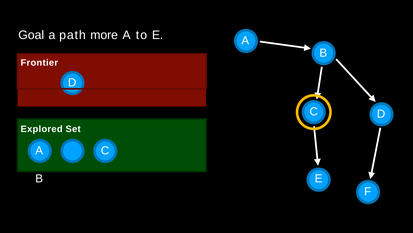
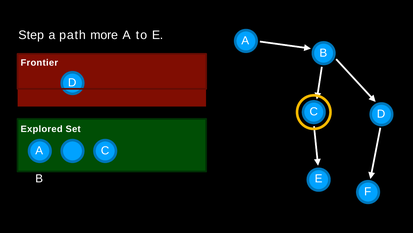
Goal: Goal -> Step (31, 35)
